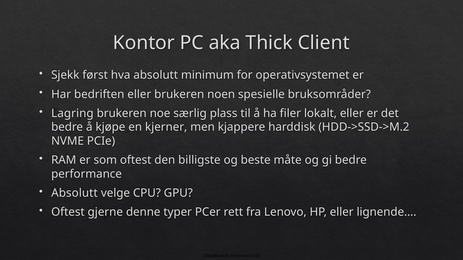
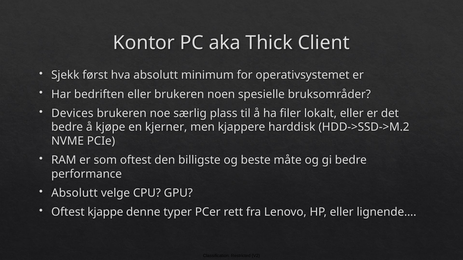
Lagring: Lagring -> Devices (72, 113)
gjerne: gjerne -> kjappe (105, 212)
